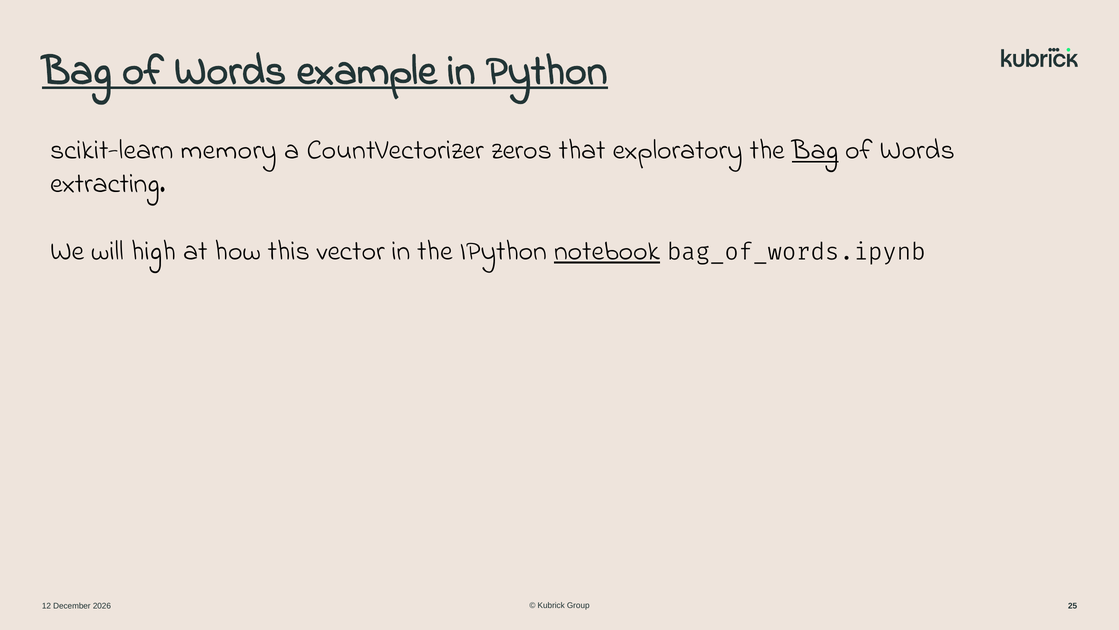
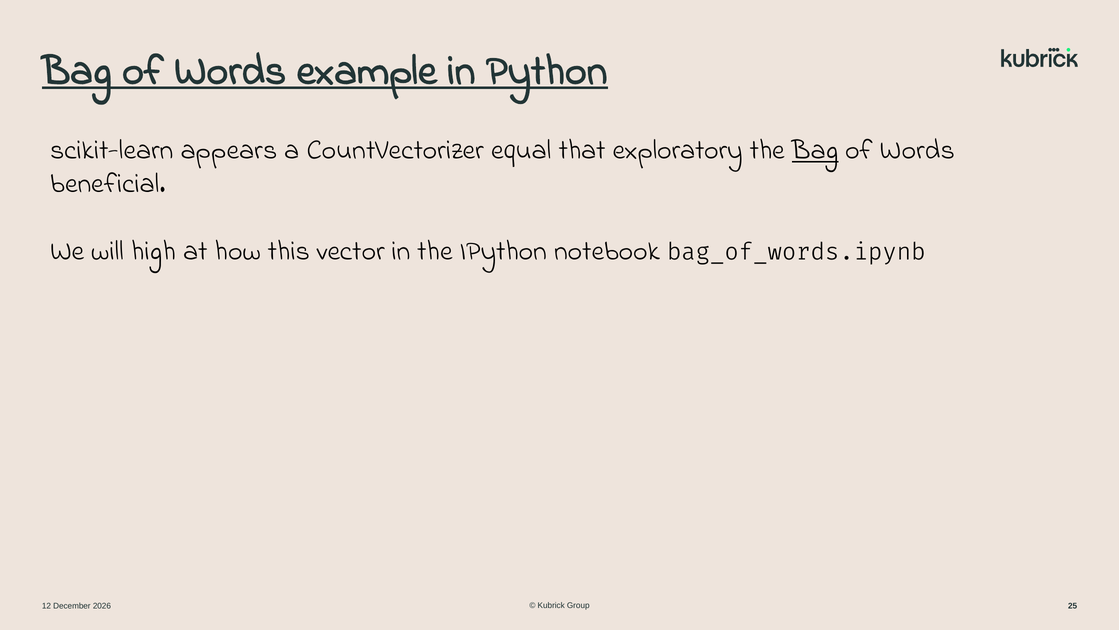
memory: memory -> appears (229, 149)
zeros: zeros -> equal (521, 149)
extracting: extracting -> beneficial (108, 183)
notebook underline: present -> none (607, 250)
